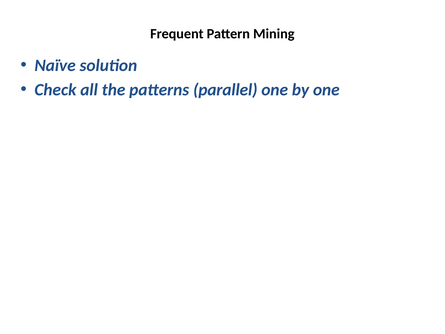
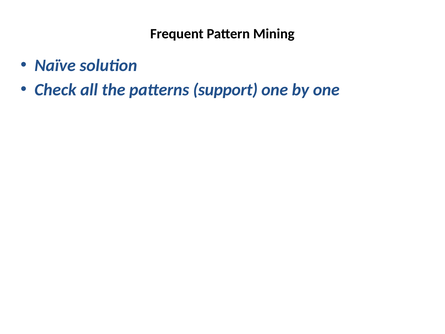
parallel: parallel -> support (225, 90)
